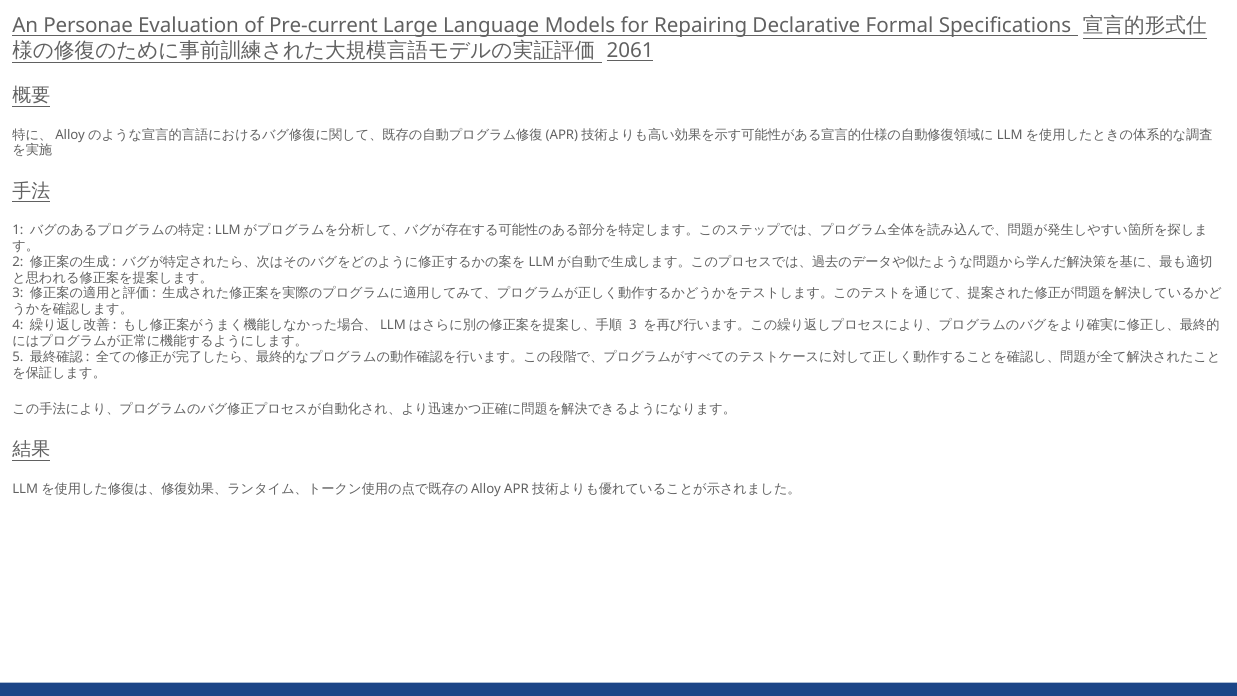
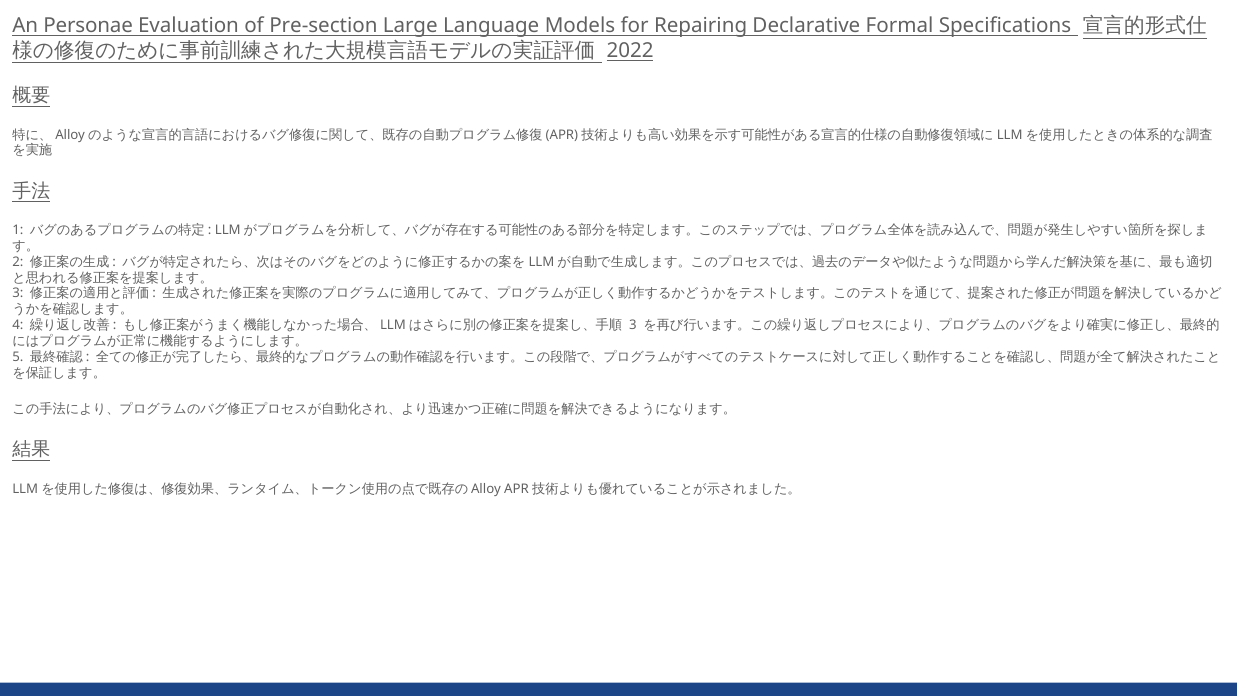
Pre-current: Pre-current -> Pre-section (323, 26)
2061: 2061 -> 2022 (630, 51)
